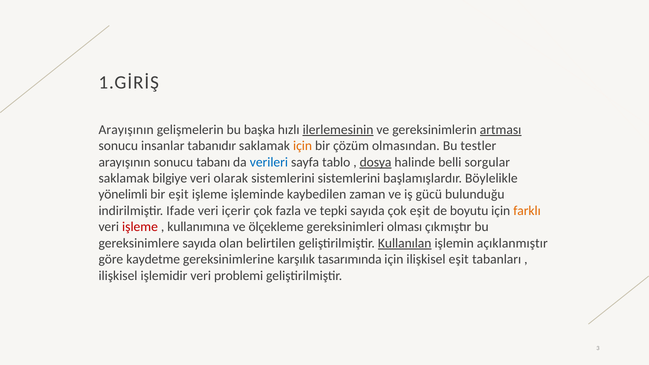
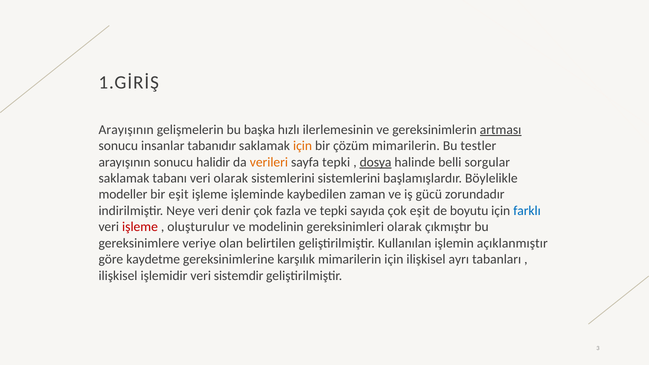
ilerlemesinin underline: present -> none (338, 130)
çözüm olmasından: olmasından -> mimarilerin (406, 146)
tabanı: tabanı -> halidir (213, 162)
verileri colour: blue -> orange (269, 162)
sayfa tablo: tablo -> tepki (336, 162)
bilgiye: bilgiye -> tabanı (170, 178)
yönelimli: yönelimli -> modeller (123, 195)
bulunduğu: bulunduğu -> zorundadır (475, 195)
Ifade: Ifade -> Neye (181, 211)
içerir: içerir -> denir (236, 211)
farklı colour: orange -> blue (527, 211)
kullanımına: kullanımına -> oluşturulur (198, 227)
ölçekleme: ölçekleme -> modelinin (276, 227)
gereksinimleri olması: olması -> olarak (404, 227)
gereksinimlere sayıda: sayıda -> veriye (199, 243)
Kullanılan underline: present -> none (405, 243)
karşılık tasarımında: tasarımında -> mimarilerin (350, 260)
ilişkisel eşit: eşit -> ayrı (459, 260)
problemi: problemi -> sistemdir (239, 276)
